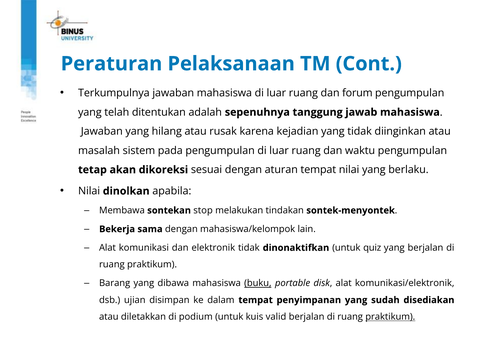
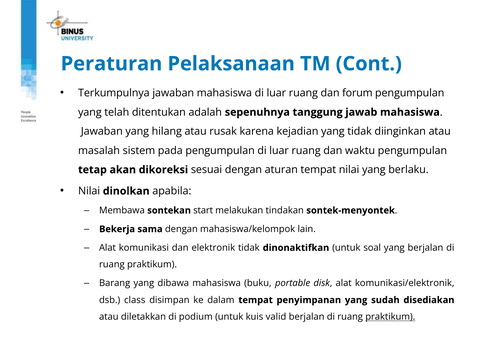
stop: stop -> start (203, 210)
quiz: quiz -> soal (372, 248)
buku underline: present -> none (258, 283)
ujian: ujian -> class (135, 300)
